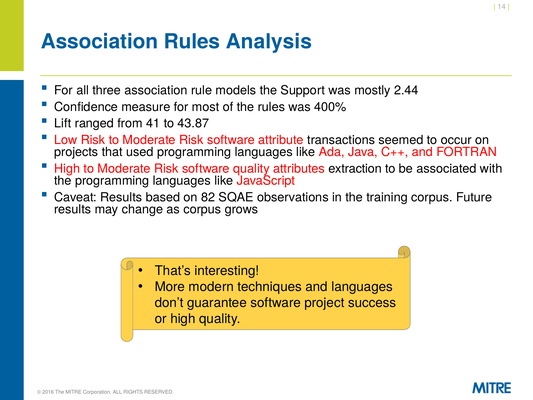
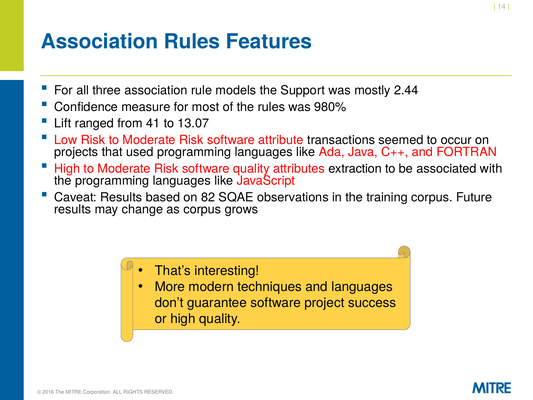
Analysis: Analysis -> Features (269, 42)
400%: 400% -> 980% (330, 107)
43.87: 43.87 -> 13.07 (193, 123)
